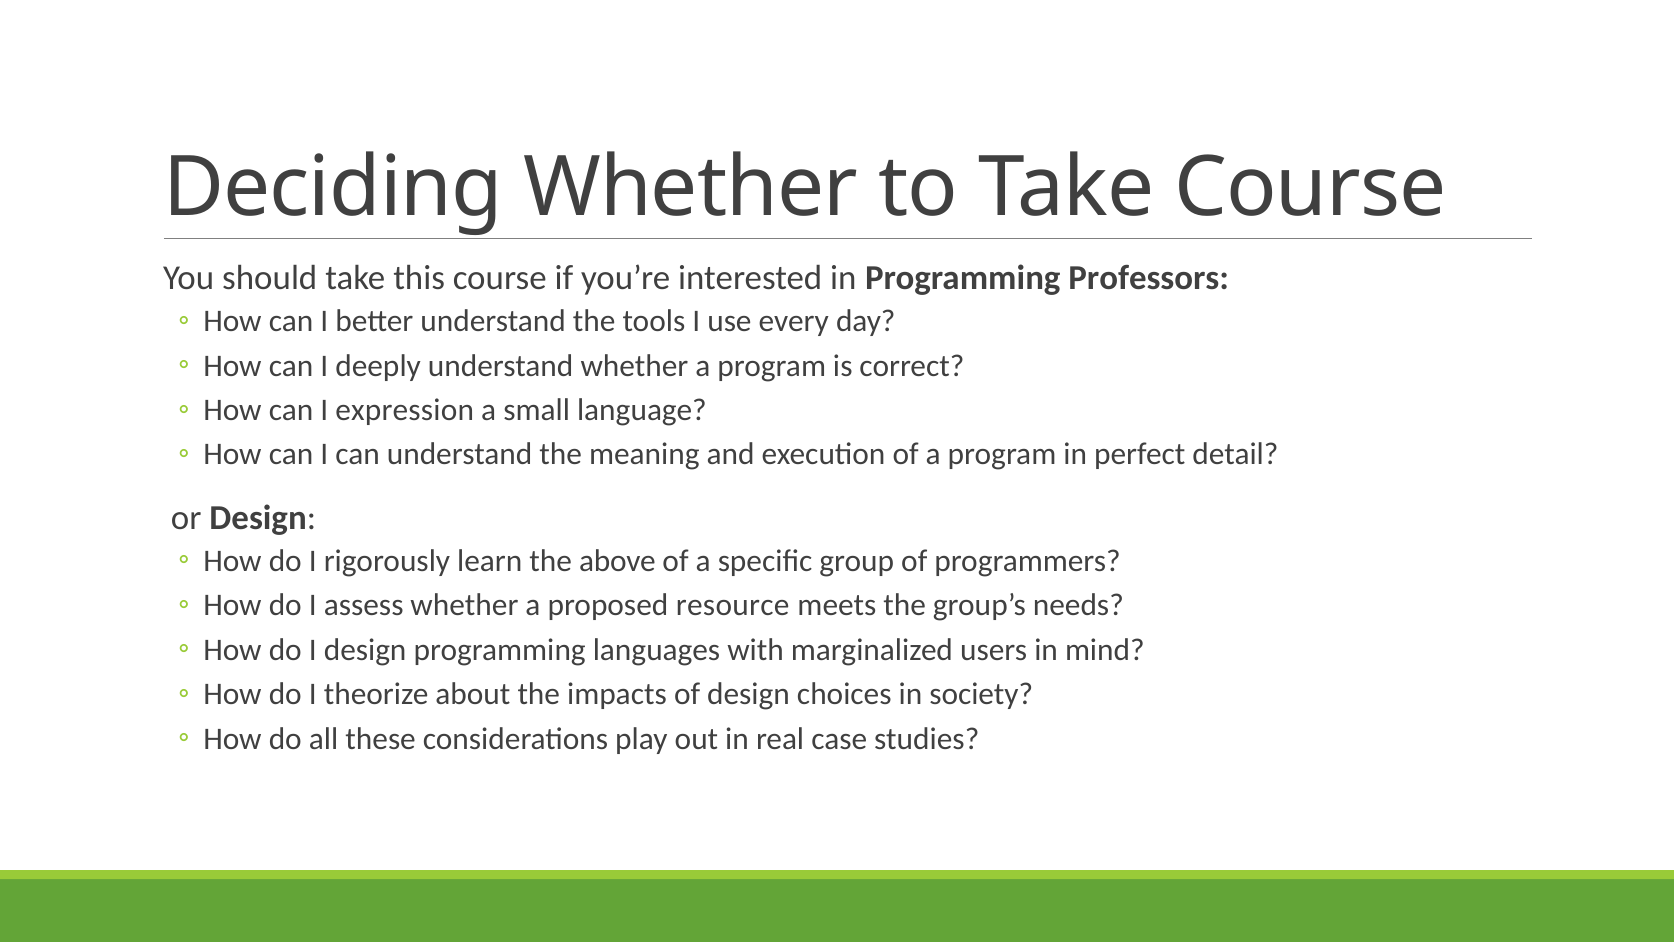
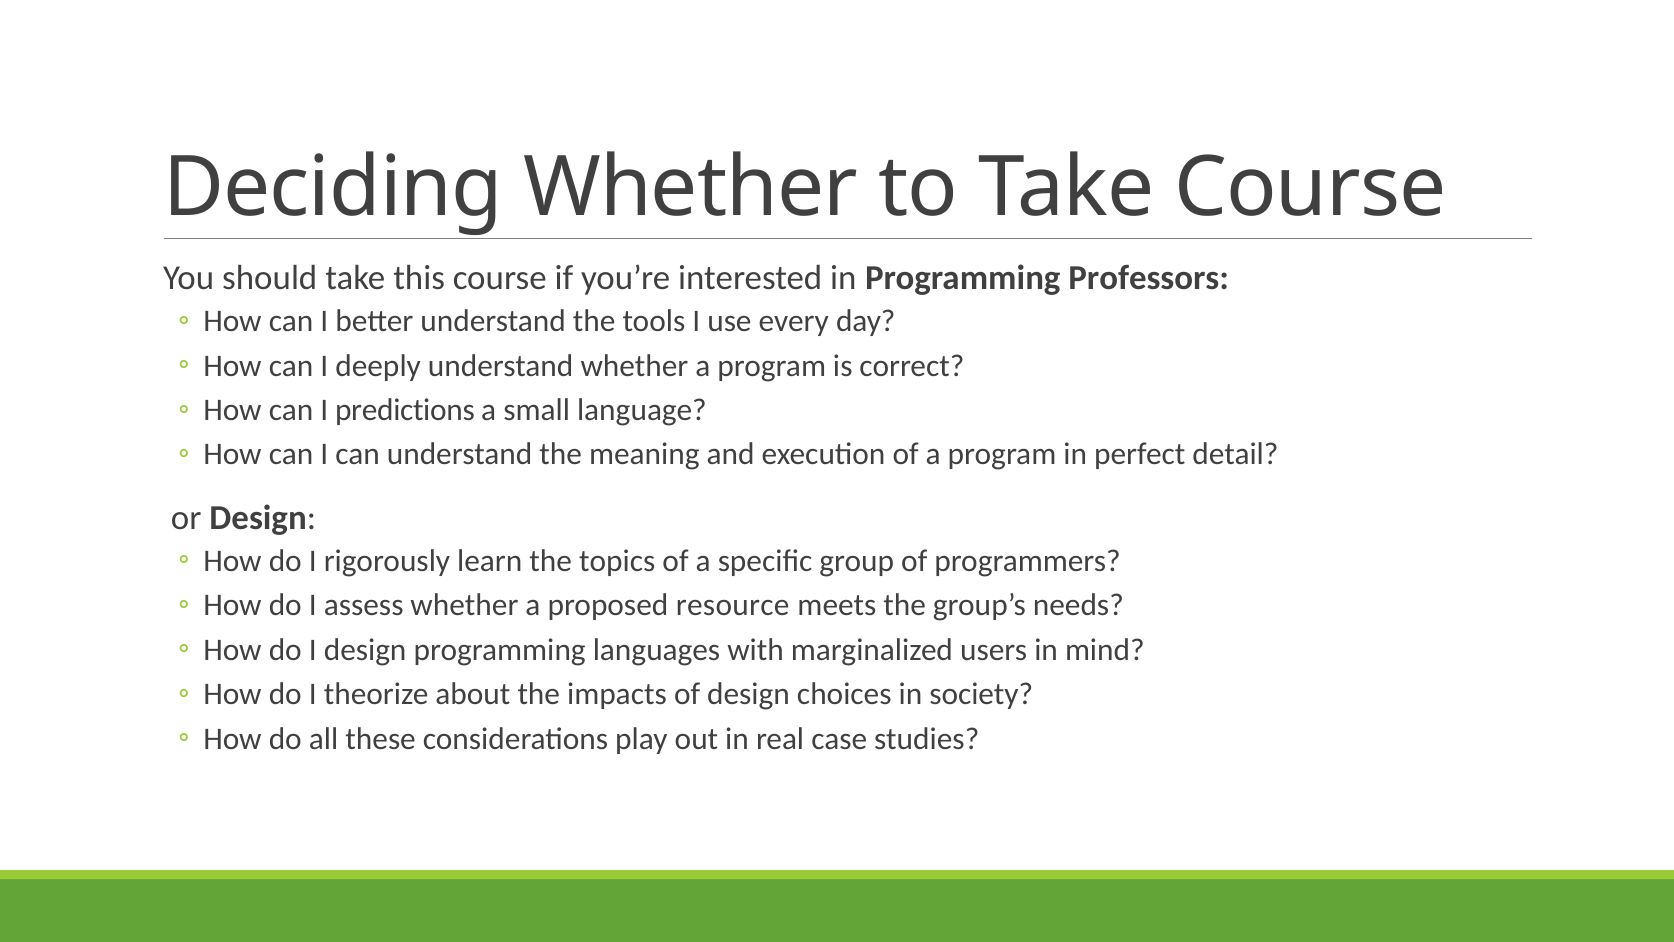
expression: expression -> predictions (405, 410)
above: above -> topics (617, 561)
